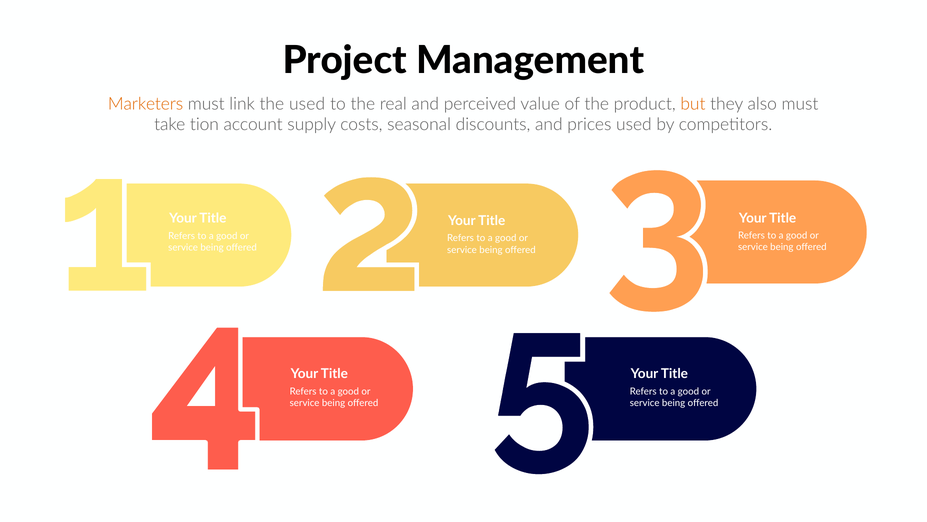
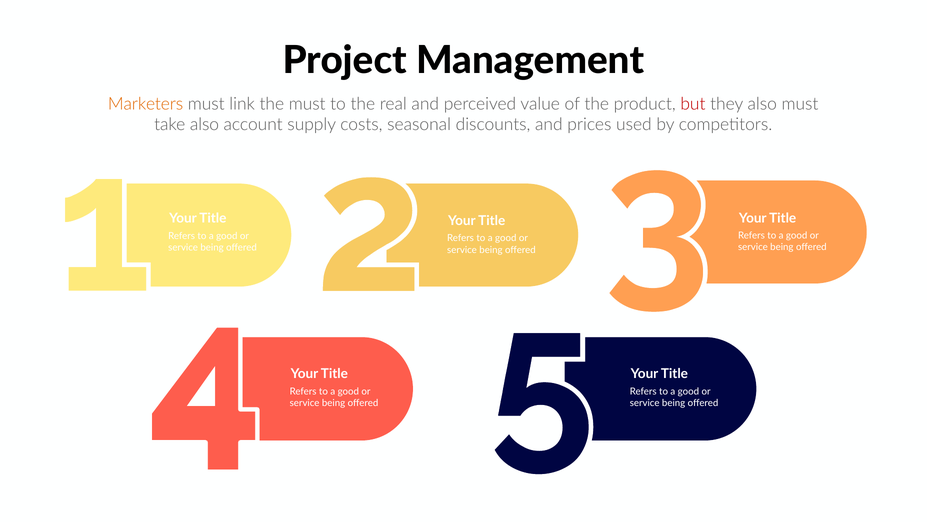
the used: used -> must (307, 104)
but colour: orange -> red (693, 104)
take tion: tion -> also (204, 125)
